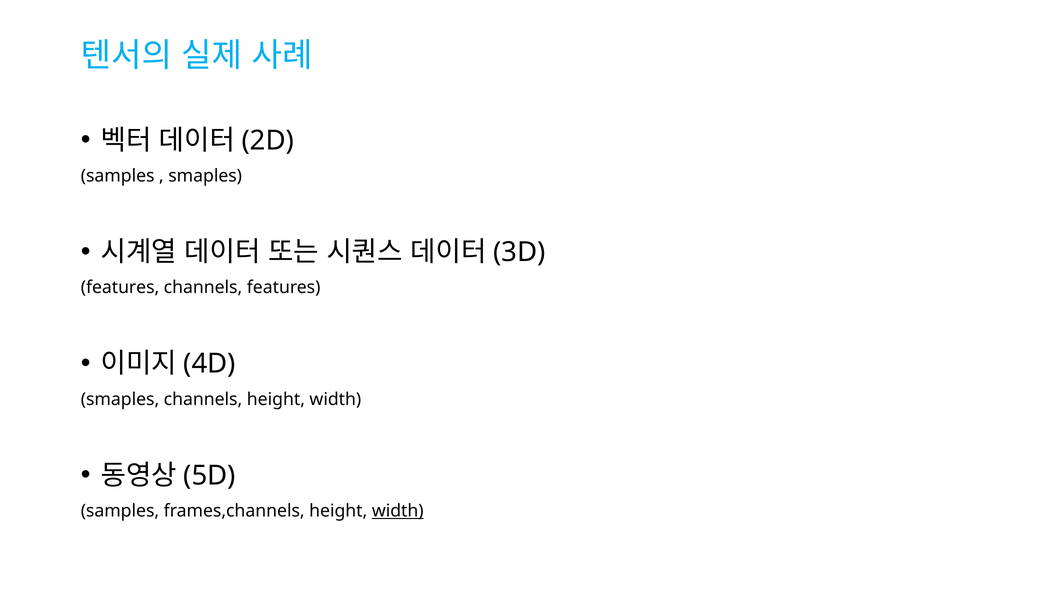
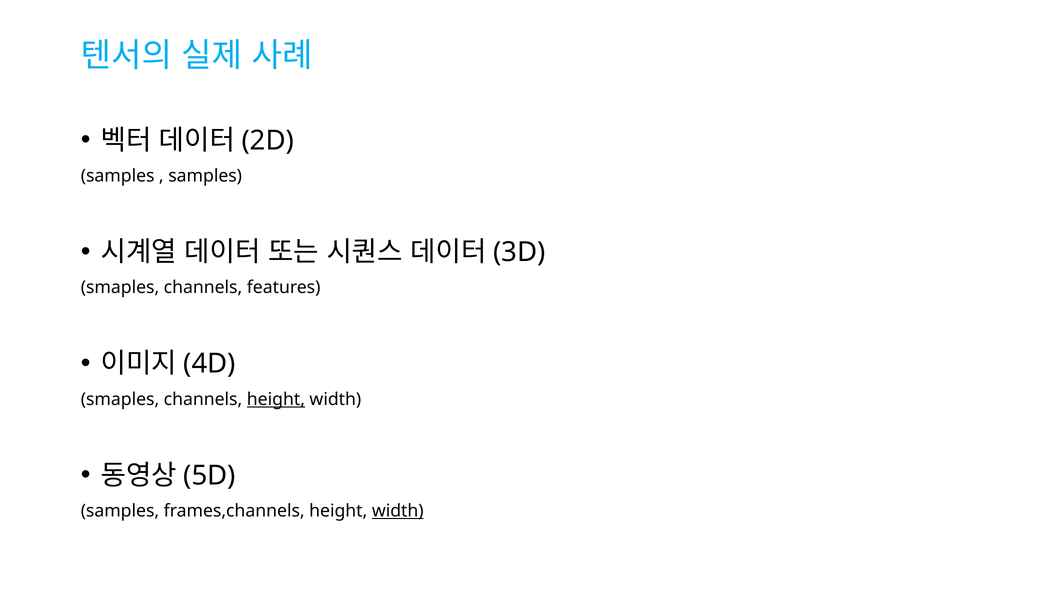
smaples: smaples -> samples (205, 176)
features: features -> smaples (120, 288)
height underline: none -> present (276, 399)
